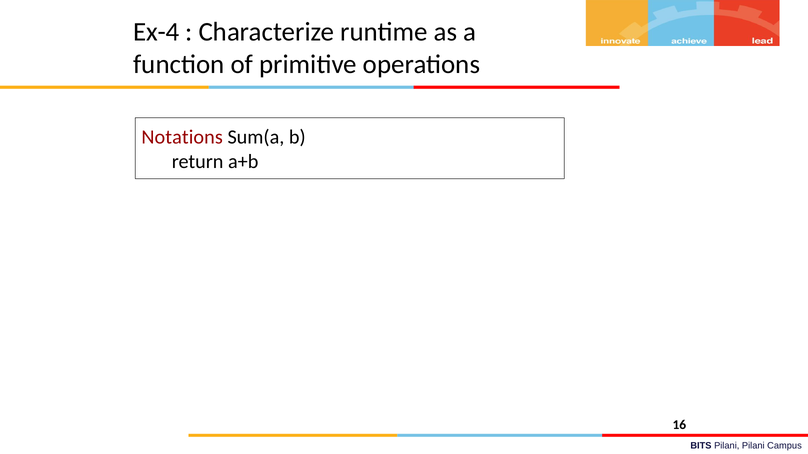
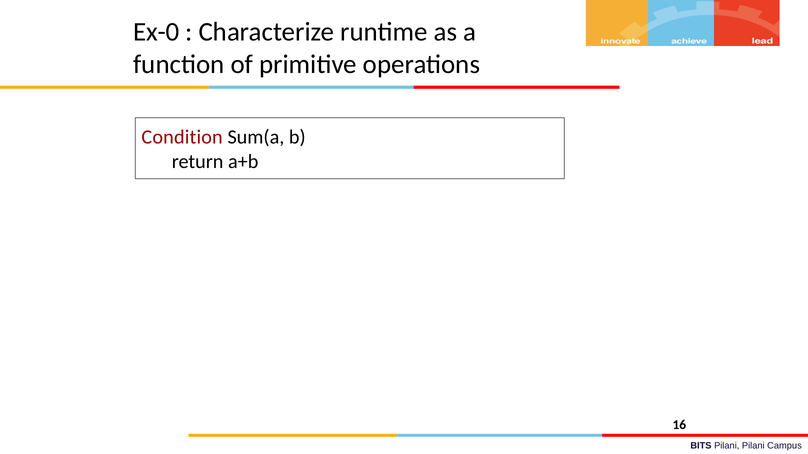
Ex-4: Ex-4 -> Ex-0 (156, 32)
Notations: Notations -> Condition (182, 137)
